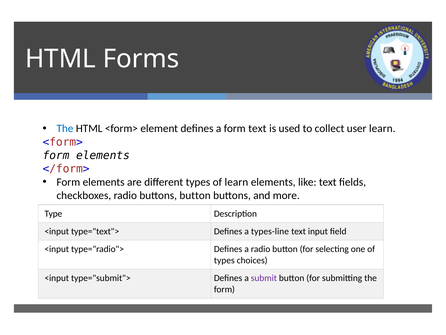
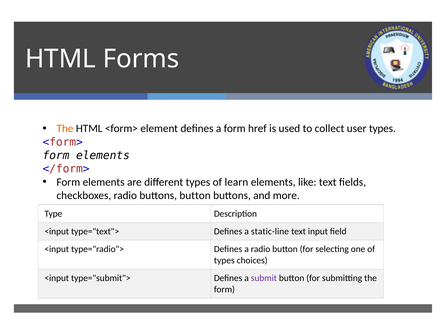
The colour: blue -> orange (65, 128)
form text: text -> href (257, 128)
user learn: learn -> types (382, 128)
types-line: types-line -> static-line (270, 231)
